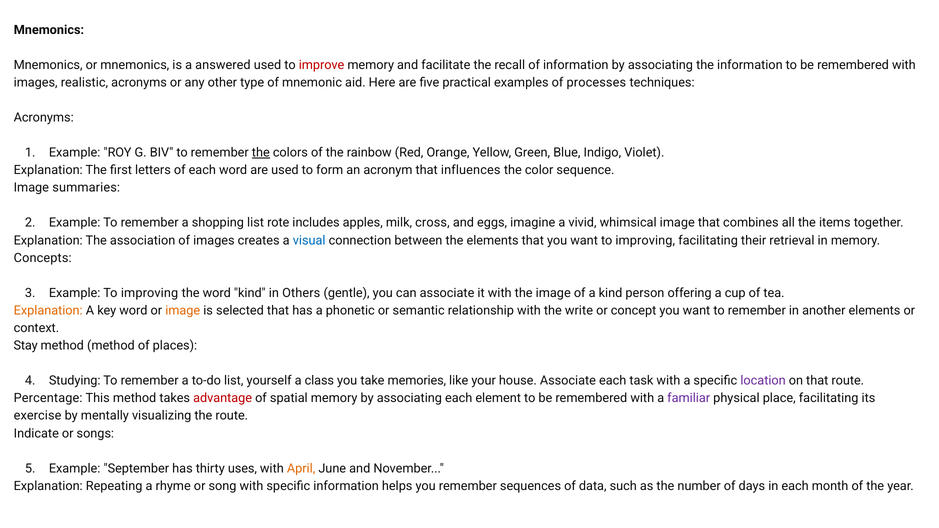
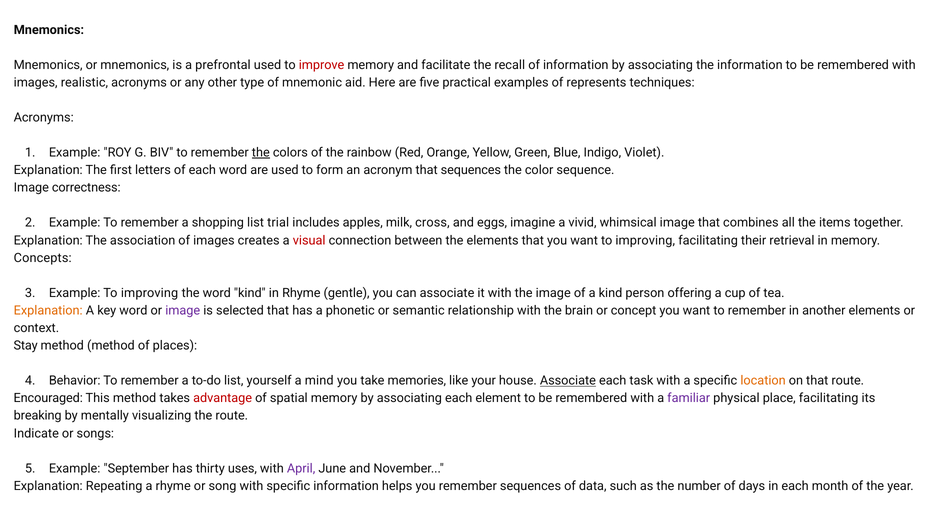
answered: answered -> prefrontal (223, 65)
processes: processes -> represents (596, 82)
that influences: influences -> sequences (471, 170)
summaries: summaries -> correctness (86, 188)
rote: rote -> trial (278, 223)
visual colour: blue -> red (309, 240)
in Others: Others -> Rhyme (301, 293)
image colour: orange -> purple (183, 311)
write: write -> brain (579, 311)
Studying: Studying -> Behavior (75, 381)
class: class -> mind (319, 381)
Associate underline: none -> present (568, 381)
location colour: purple -> orange (763, 381)
Percentage: Percentage -> Encouraged (48, 398)
exercise: exercise -> breaking (38, 416)
April colour: orange -> purple (301, 469)
